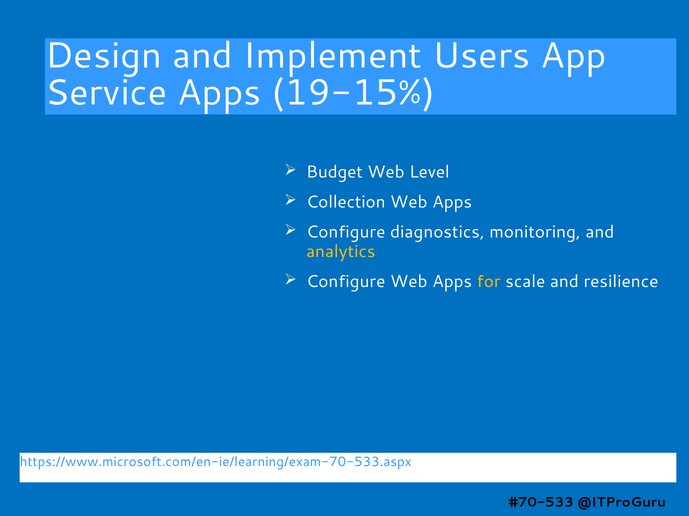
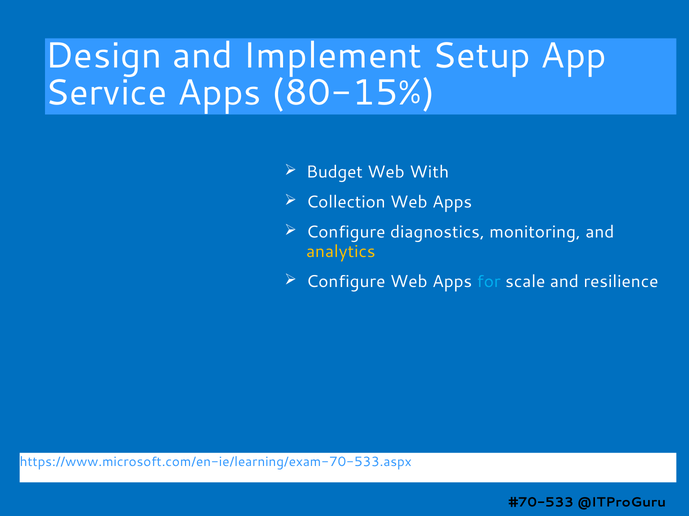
Users: Users -> Setup (481, 56)
19-15%: 19-15% -> 80-15% (353, 93)
Level: Level -> With (429, 173)
for colour: yellow -> light blue (489, 282)
